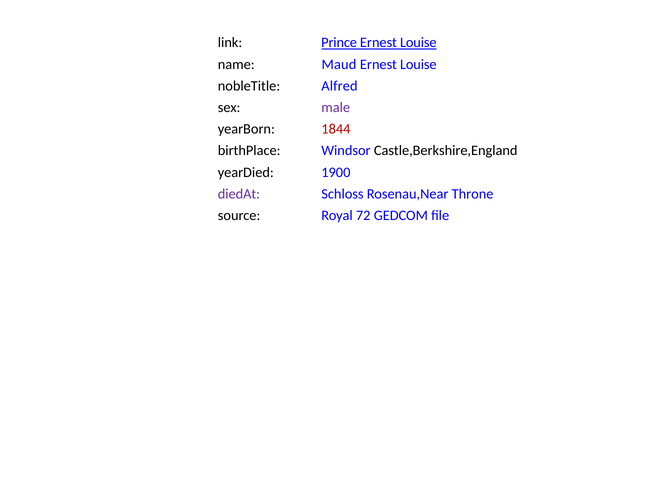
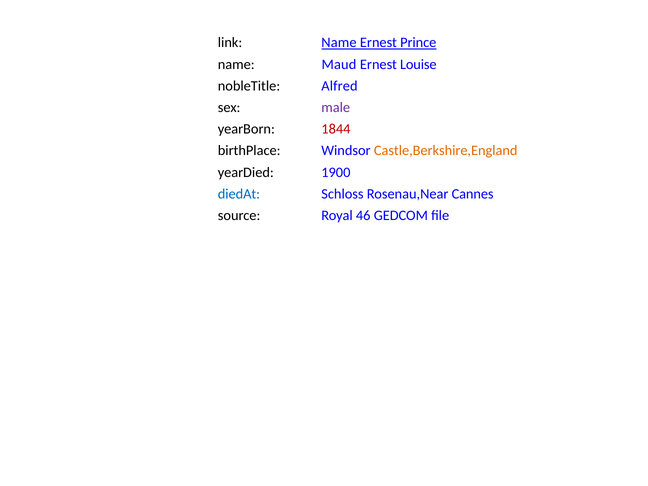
link Prince: Prince -> Name (339, 43)
Louise: Louise -> Prince (418, 43)
Castle,Berkshire,England colour: black -> orange (446, 151)
diedAt colour: purple -> blue (239, 194)
Throne: Throne -> Cannes (473, 194)
72: 72 -> 46 (363, 216)
